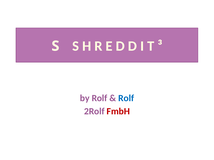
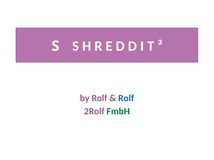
FmbH colour: red -> green (118, 112)
